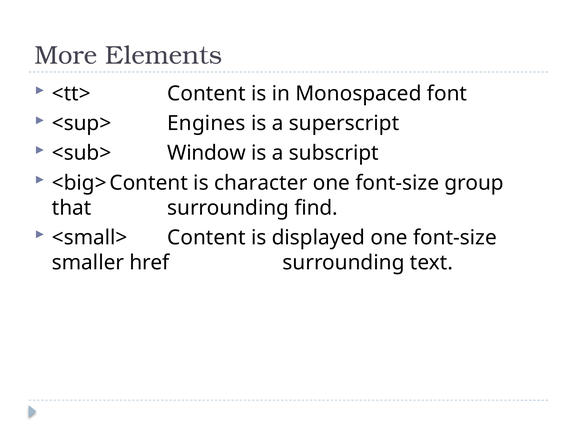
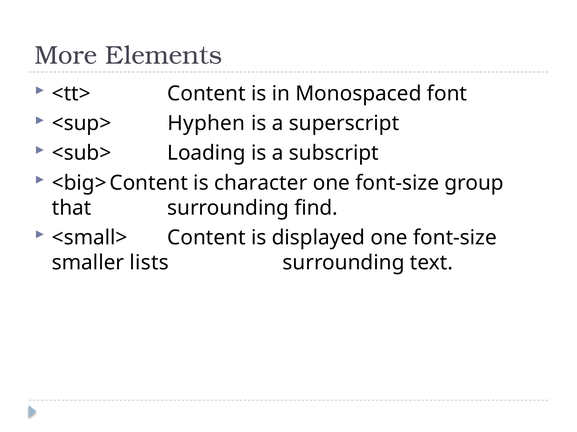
Engines: Engines -> Hyphen (206, 124)
Window: Window -> Loading (206, 153)
href: href -> lists (149, 263)
